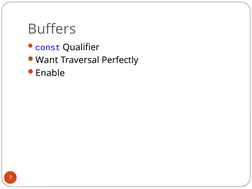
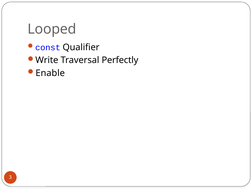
Buffers: Buffers -> Looped (52, 29)
Want: Want -> Write (47, 60)
